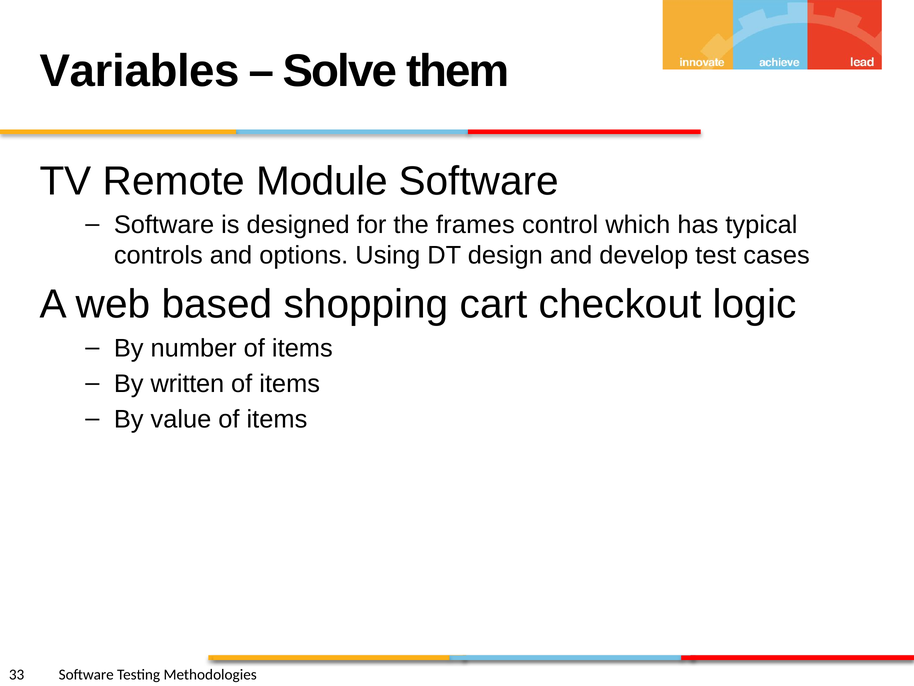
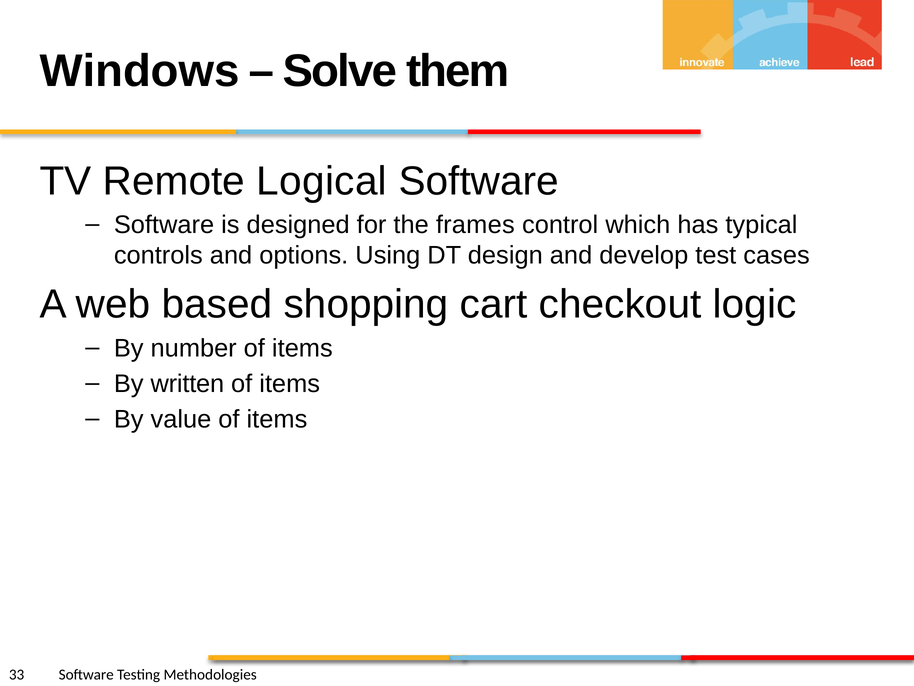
Variables: Variables -> Windows (140, 71)
Module: Module -> Logical (322, 181)
